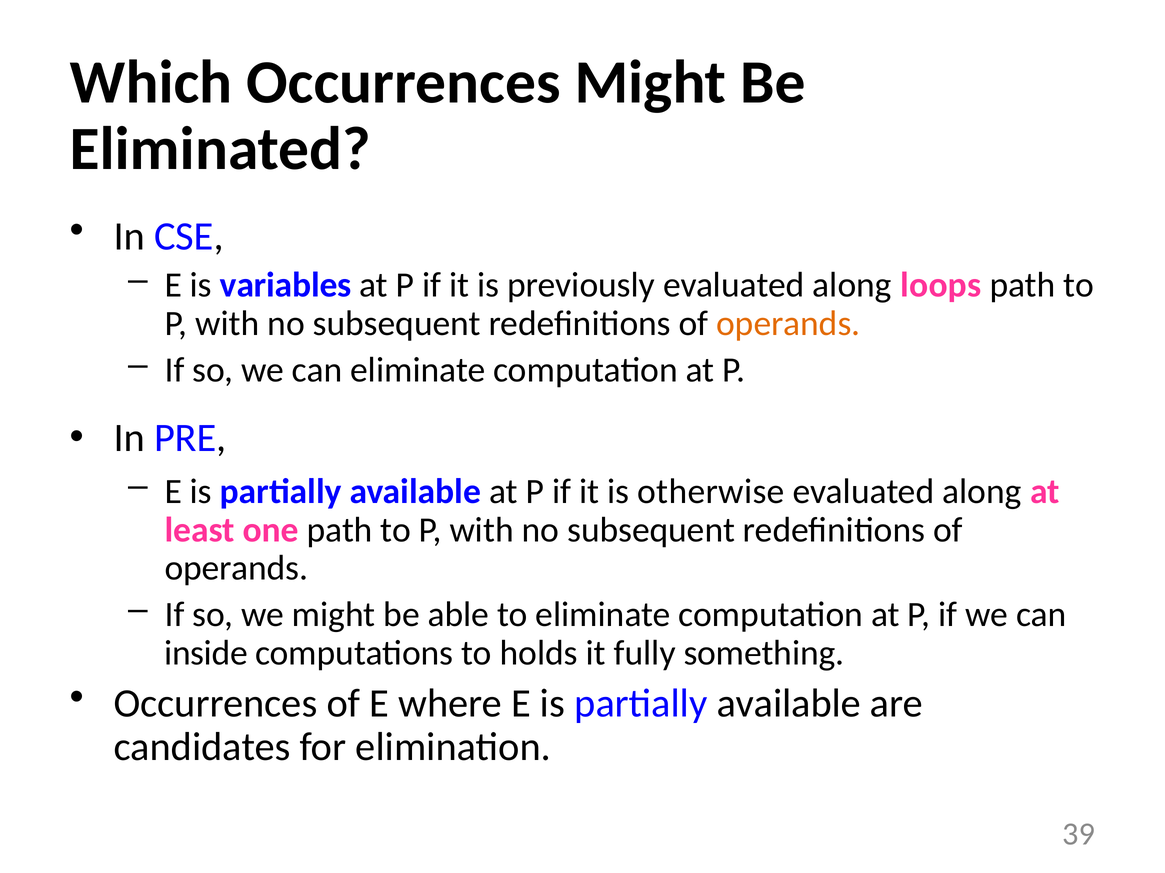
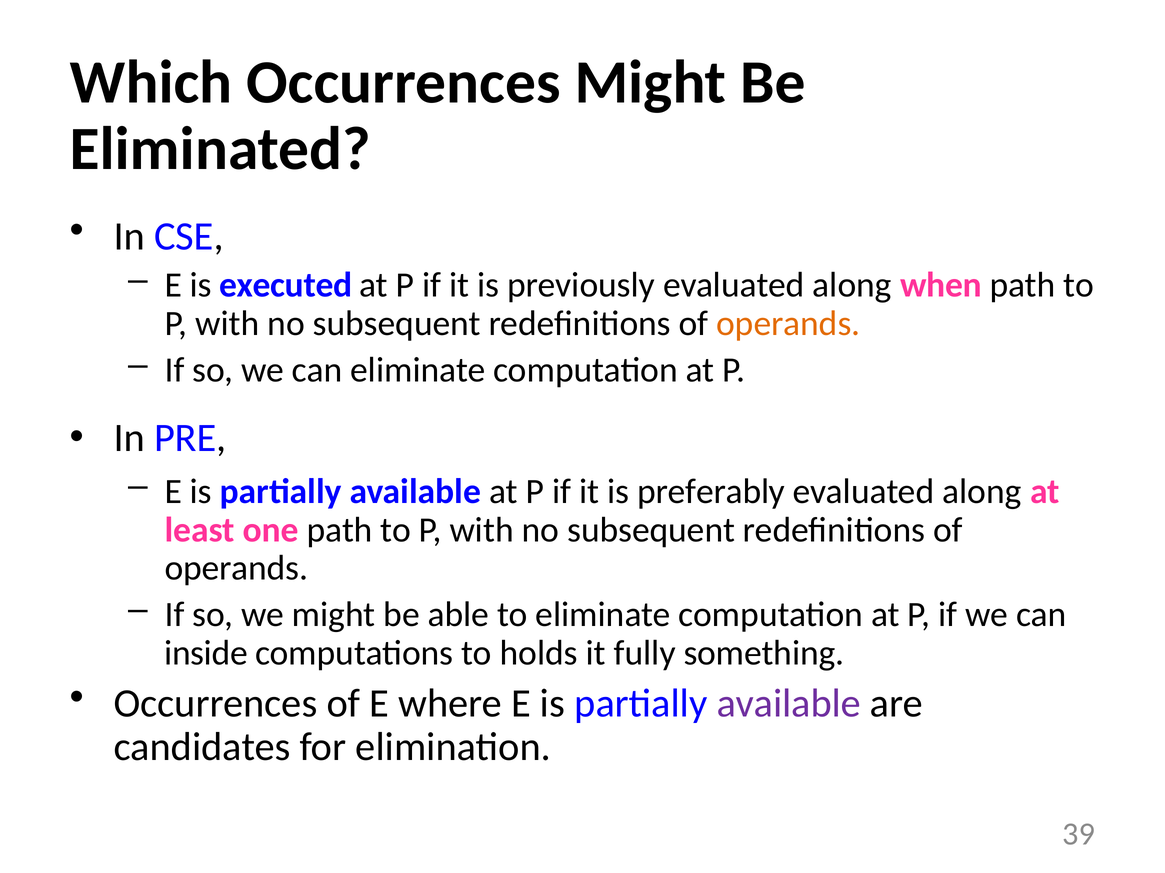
variables: variables -> executed (286, 285)
loops: loops -> when (941, 285)
otherwise: otherwise -> preferably (711, 492)
available colour: black -> purple (789, 704)
